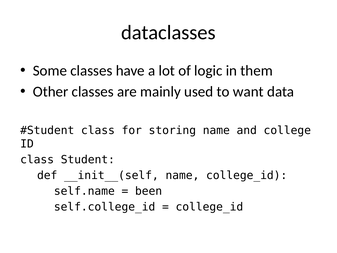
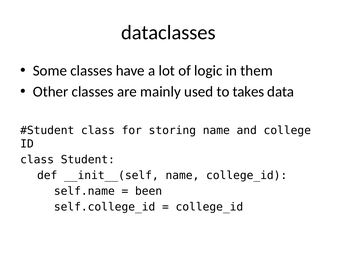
want: want -> takes (248, 92)
